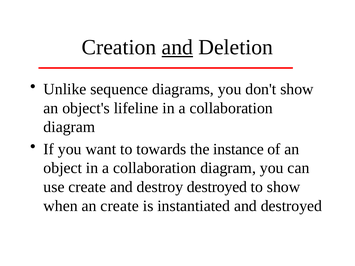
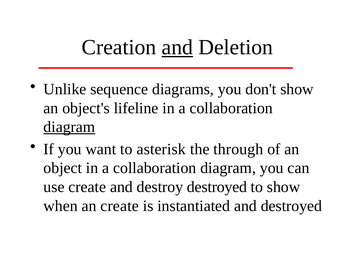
diagram underline: none -> present (69, 127)
towards: towards -> asterisk (161, 149)
instance: instance -> through (238, 149)
